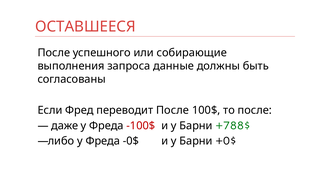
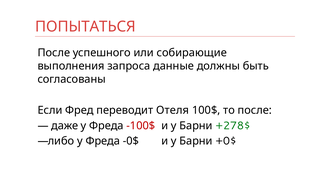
ОСТАВШЕЕСЯ: ОСТАВШЕЕСЯ -> ПОПЫТАТЬСЯ (85, 27)
переводит После: После -> Отеля (173, 110)
+788$: +788$ -> +278$ (233, 125)
